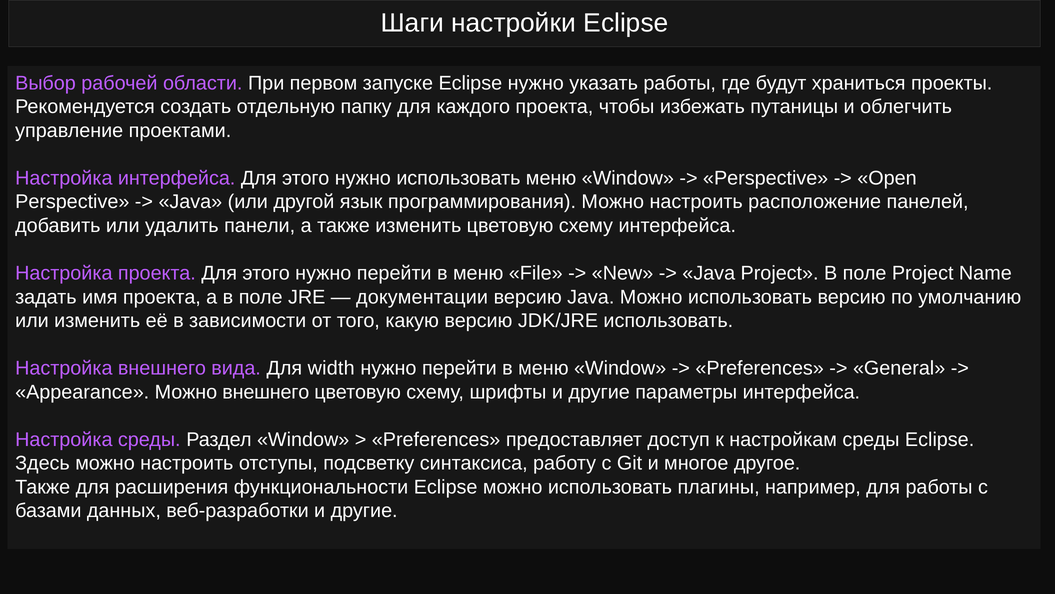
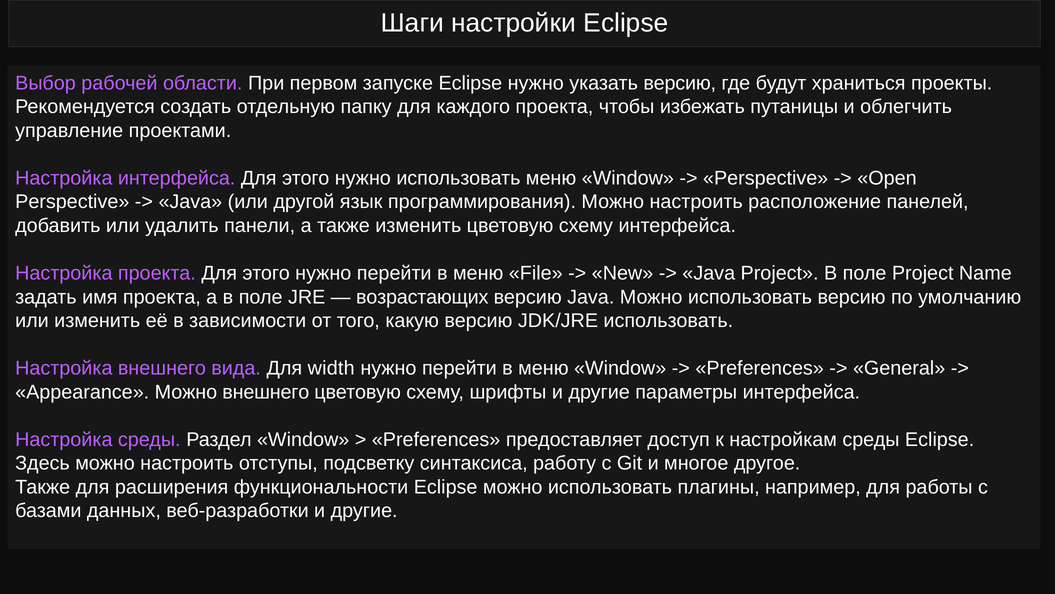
указать работы: работы -> версию (680, 83)
документации: документации -> возрастающих (422, 297)
